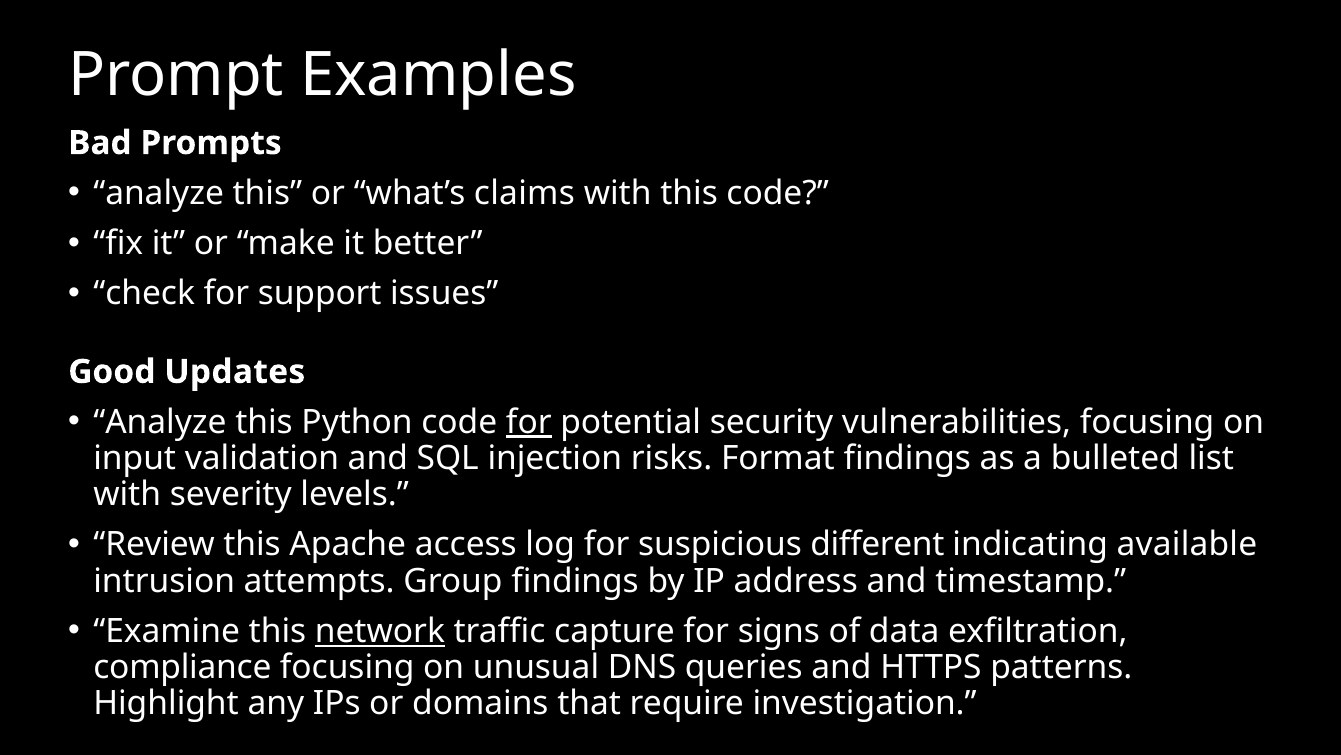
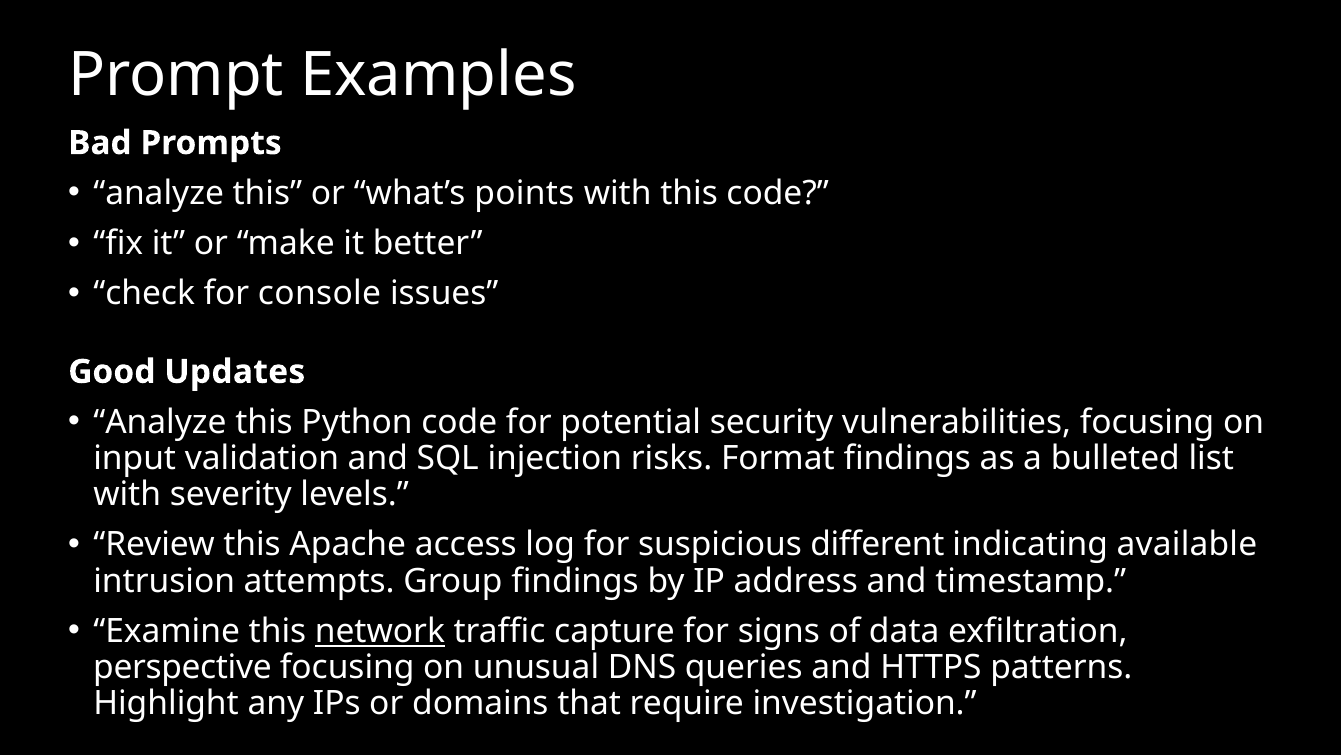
claims: claims -> points (524, 193)
support: support -> console (320, 293)
for underline: present -> none (529, 422)
compliance: compliance -> perspective (182, 667)
